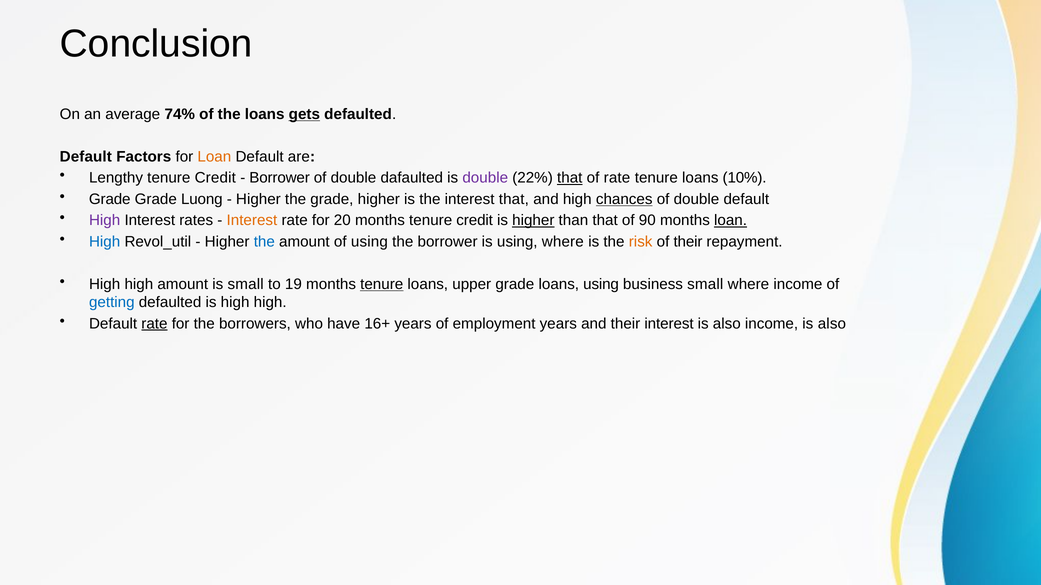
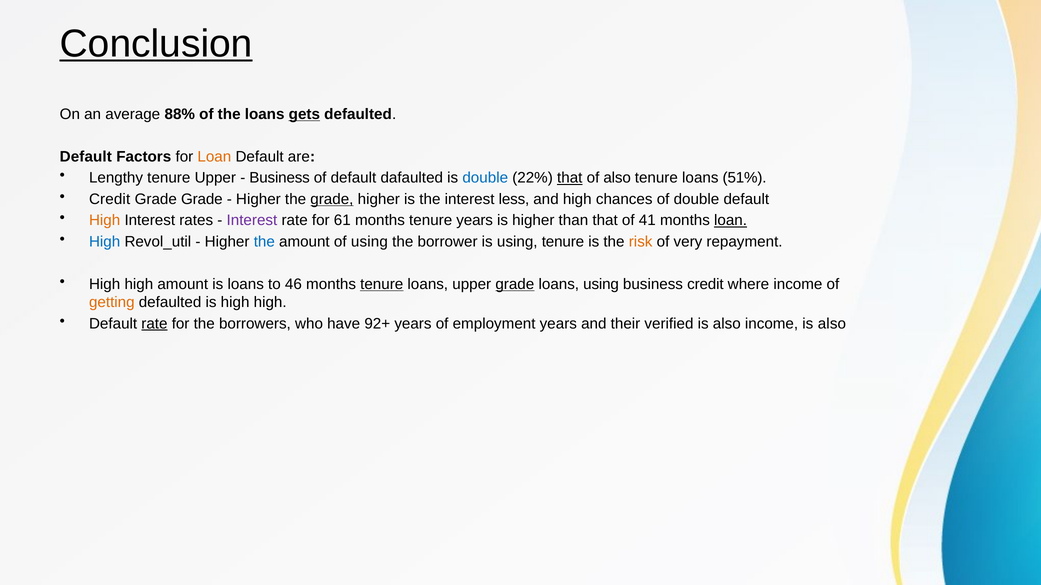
Conclusion underline: none -> present (156, 44)
74%: 74% -> 88% (180, 114)
Lengthy tenure Credit: Credit -> Upper (215, 178)
Borrower: Borrower -> Business (280, 178)
double: double -> default (353, 178)
double colour: purple -> blue (485, 178)
of rate: rate -> also (617, 178)
10%: 10% -> 51% (745, 178)
Grade: Grade -> Credit (110, 199)
Grade Luong: Luong -> Grade (202, 199)
grade underline: none -> present (332, 199)
interest that: that -> less (514, 199)
chances underline: present -> none (624, 199)
High colour: purple -> orange (105, 221)
Interest colour: orange -> purple (252, 221)
20: 20 -> 61 (342, 221)
months tenure credit: credit -> years (475, 221)
higher underline: present -> none (533, 221)
90: 90 -> 41 (647, 221)
using where: where -> tenure (563, 242)
of their: their -> very (688, 242)
is small: small -> loans (246, 284)
19: 19 -> 46 (293, 284)
grade underline: none -> present (515, 284)
business small: small -> credit (705, 284)
getting colour: blue -> orange (112, 303)
16+: 16+ -> 92+ (377, 324)
their interest: interest -> verified (669, 324)
